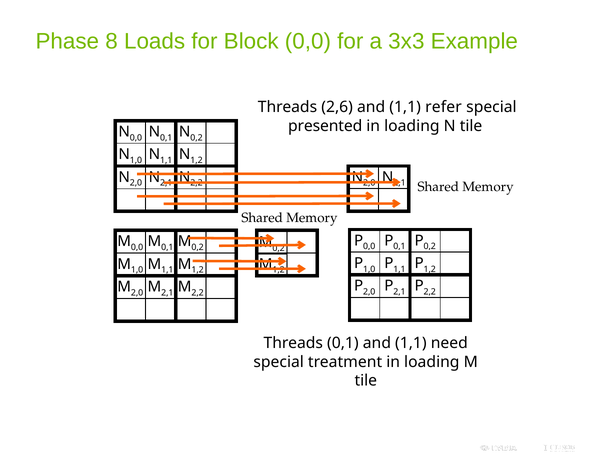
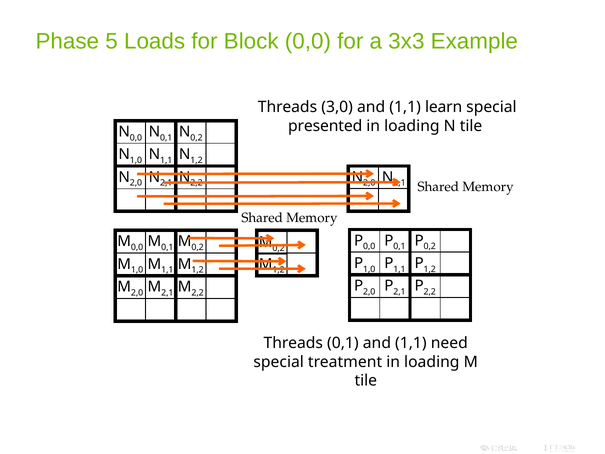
8: 8 -> 5 (112, 42)
2,6: 2,6 -> 3,0 (337, 107)
refer: refer -> learn (444, 107)
